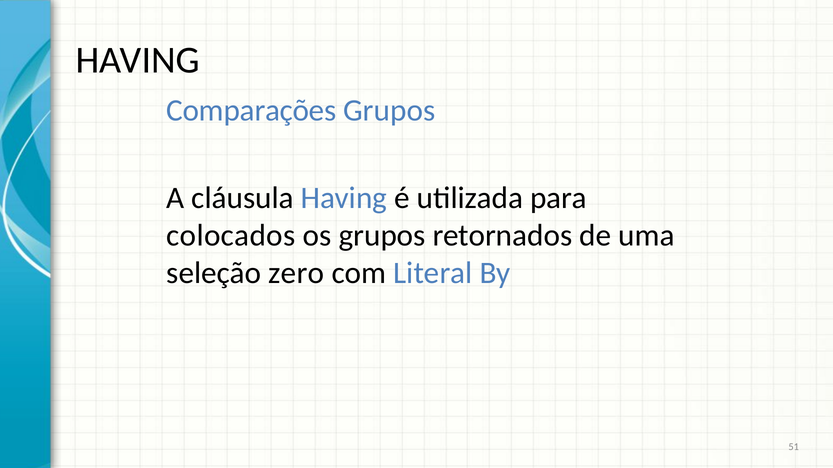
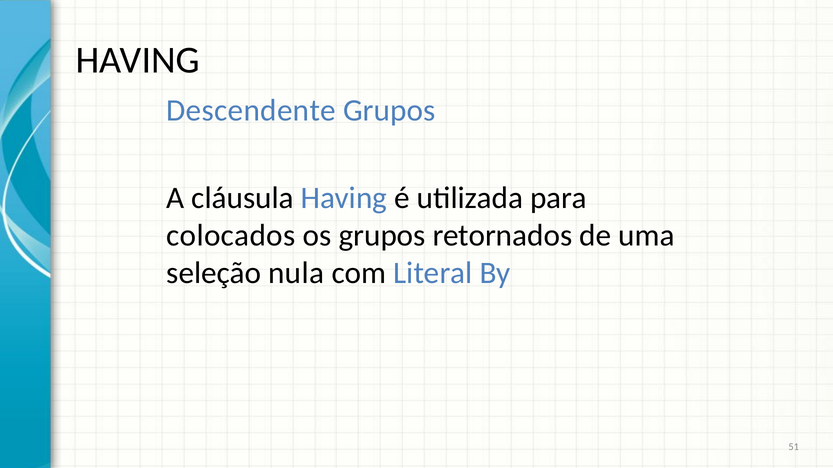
Comparações: Comparações -> Descendente (251, 111)
zero: zero -> nula (296, 273)
